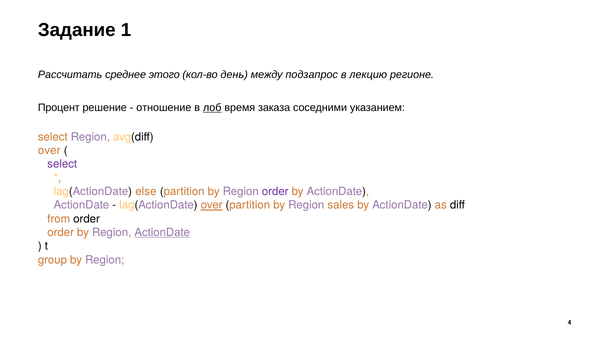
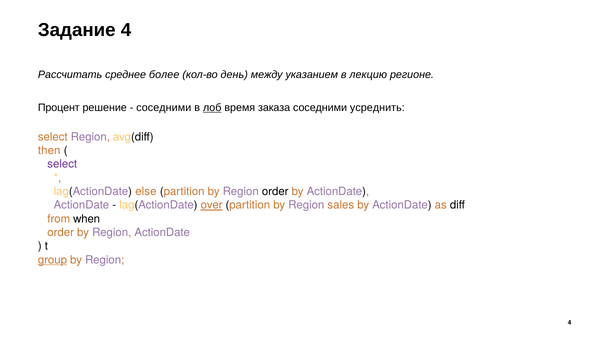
Задание 1: 1 -> 4 (126, 30)
этого: этого -> более (164, 75)
подзапрос: подзапрос -> указанием (312, 75)
отношение: отношение -> соседними (164, 108)
указанием: указанием -> усреднить (377, 108)
over: over -> then (49, 150)
order colour: purple -> black (275, 191)
from order: order -> when (87, 219)
ActionDate underline: present -> none (162, 232)
group underline: none -> present (52, 259)
